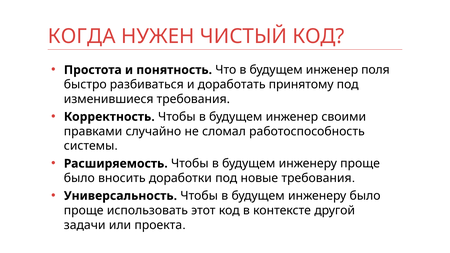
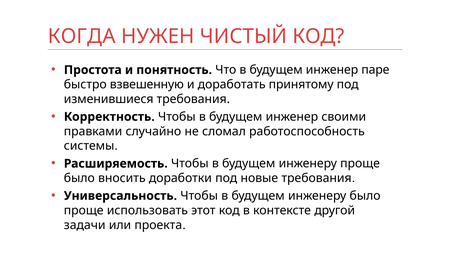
поля: поля -> паре (375, 70)
разбиваться: разбиваться -> взвешенную (147, 85)
